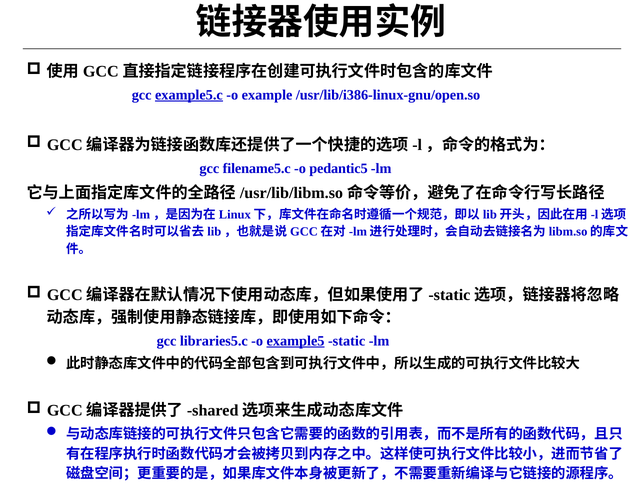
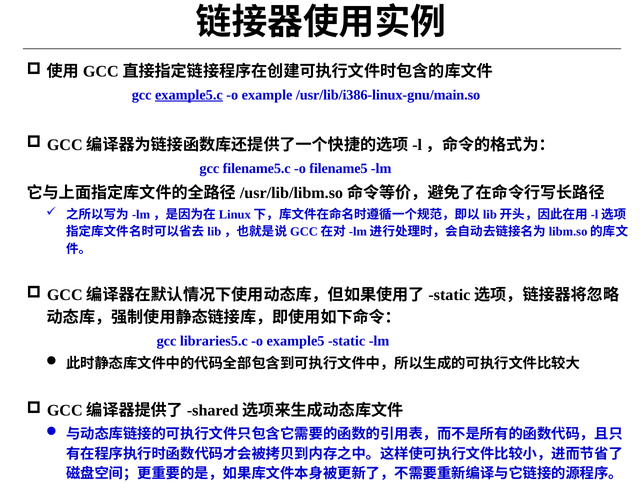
/usr/lib/i386-linux-gnu/open.so: /usr/lib/i386-linux-gnu/open.so -> /usr/lib/i386-linux-gnu/main.so (388, 95)
pedantic5: pedantic5 -> filename5 (338, 168)
example5 underline: present -> none (296, 341)
